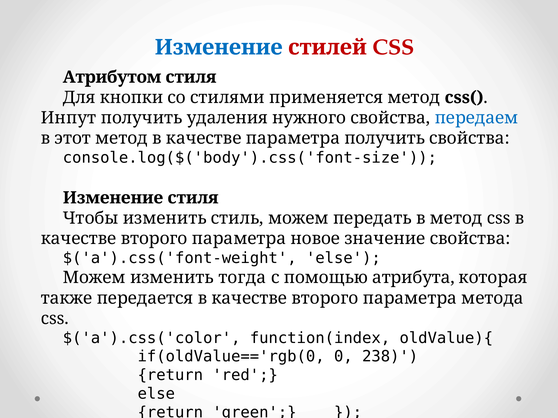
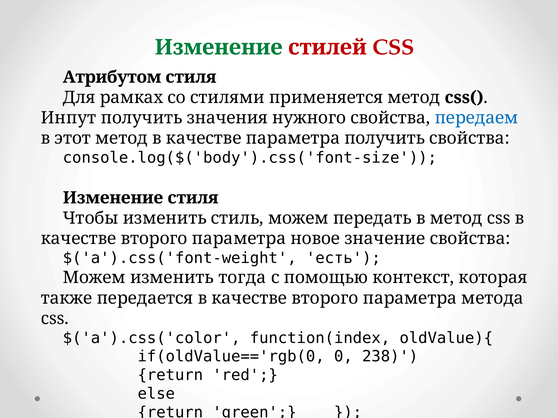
Изменение colour: blue -> green (219, 47)
кнопки: кнопки -> рамках (132, 98)
удаления: удаления -> значения (227, 118)
$('a').css('font-weight else: else -> есть (343, 258)
атрибута: атрибута -> контекст (413, 278)
